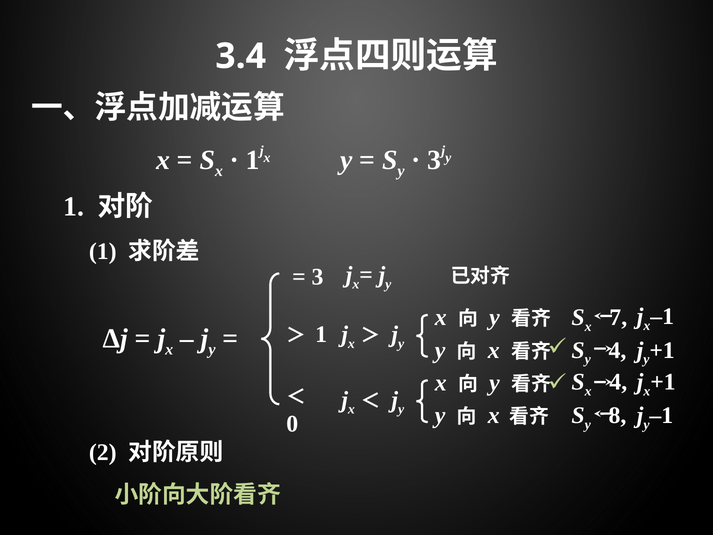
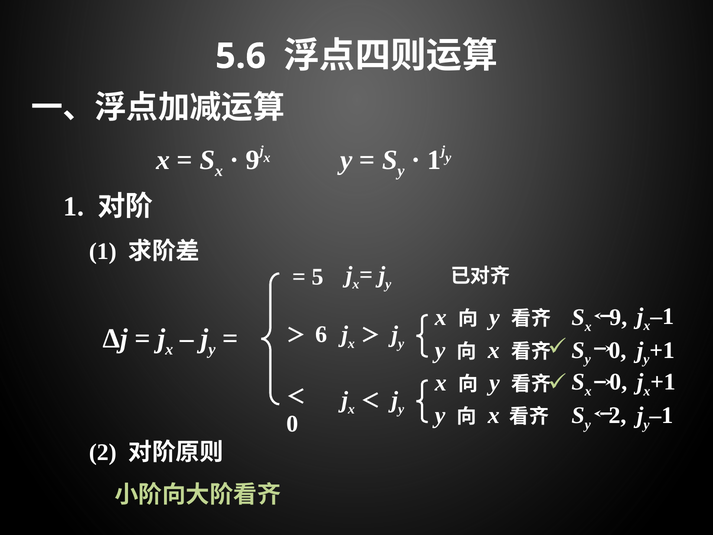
3.4: 3.4 -> 5.6 (241, 56)
1: 1 -> 9 (253, 160)
3: 3 -> 1 (434, 160)
3: 3 -> 5 (318, 277)
x 7: 7 -> 9 (618, 317)
1: 1 -> 6 (321, 334)
y 4: 4 -> 0 (617, 350)
x 4: 4 -> 0 (618, 382)
y 8: 8 -> 2 (617, 415)
